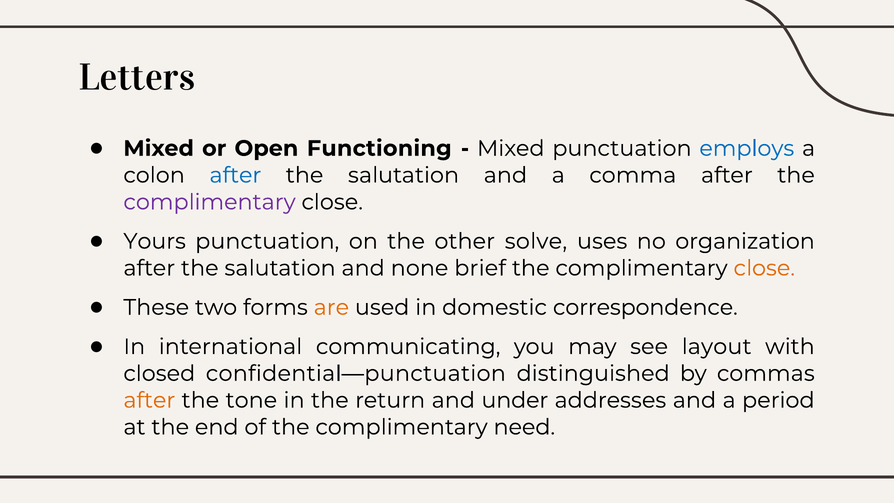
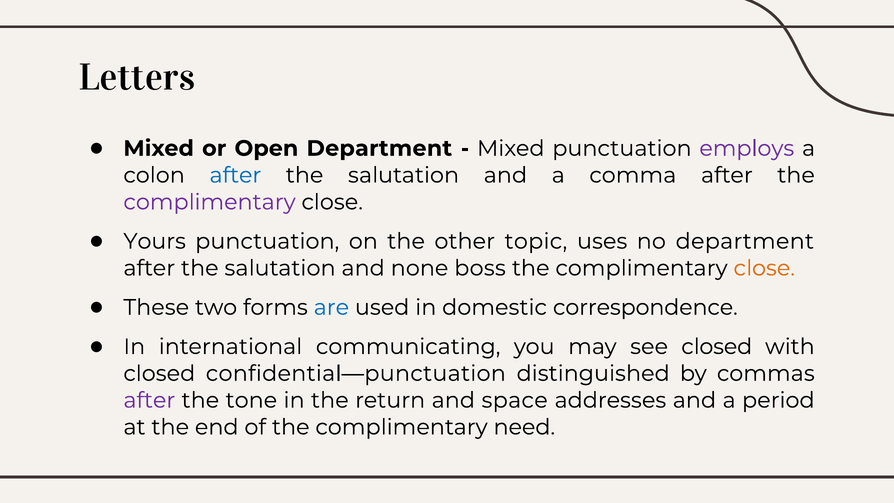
Open Functioning: Functioning -> Department (379, 148)
employs colour: blue -> purple (747, 148)
solve: solve -> topic (536, 241)
no organization: organization -> department (745, 241)
brief: brief -> boss (480, 268)
are colour: orange -> blue (331, 307)
see layout: layout -> closed (717, 347)
after colour: orange -> purple (149, 400)
under: under -> space (515, 400)
